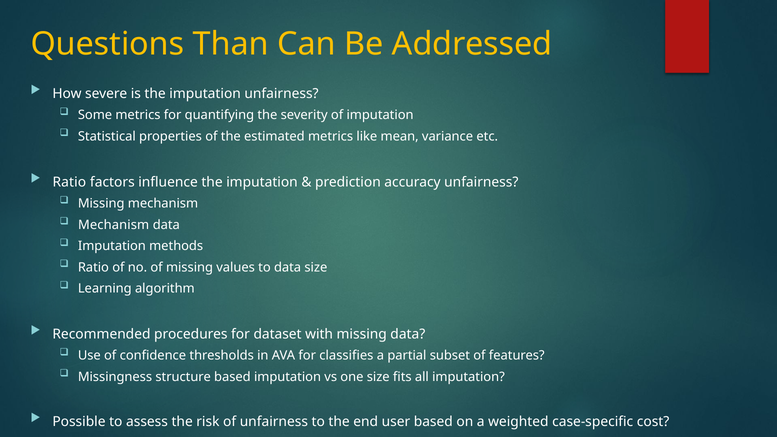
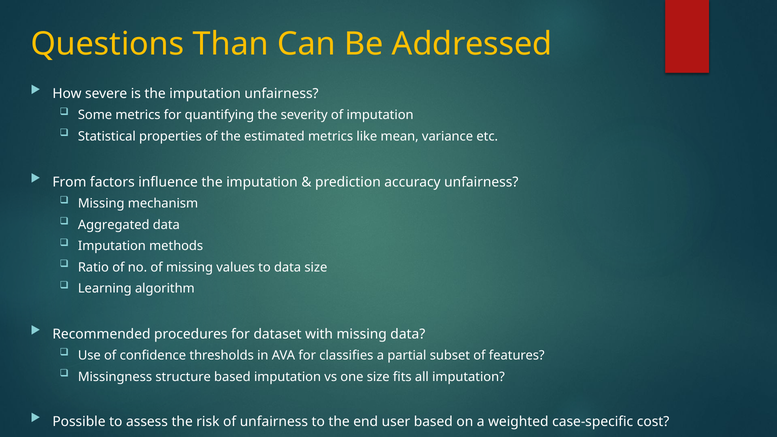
Ratio: Ratio -> From (69, 182)
Mechanism: Mechanism -> Aggregated (114, 225)
